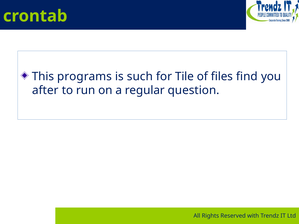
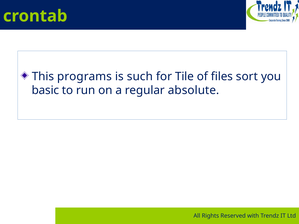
find: find -> sort (247, 76)
after: after -> basic (45, 90)
question: question -> absolute (194, 90)
